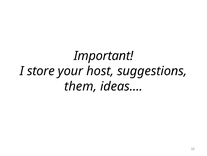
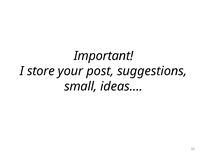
host: host -> post (100, 71)
them: them -> small (81, 86)
